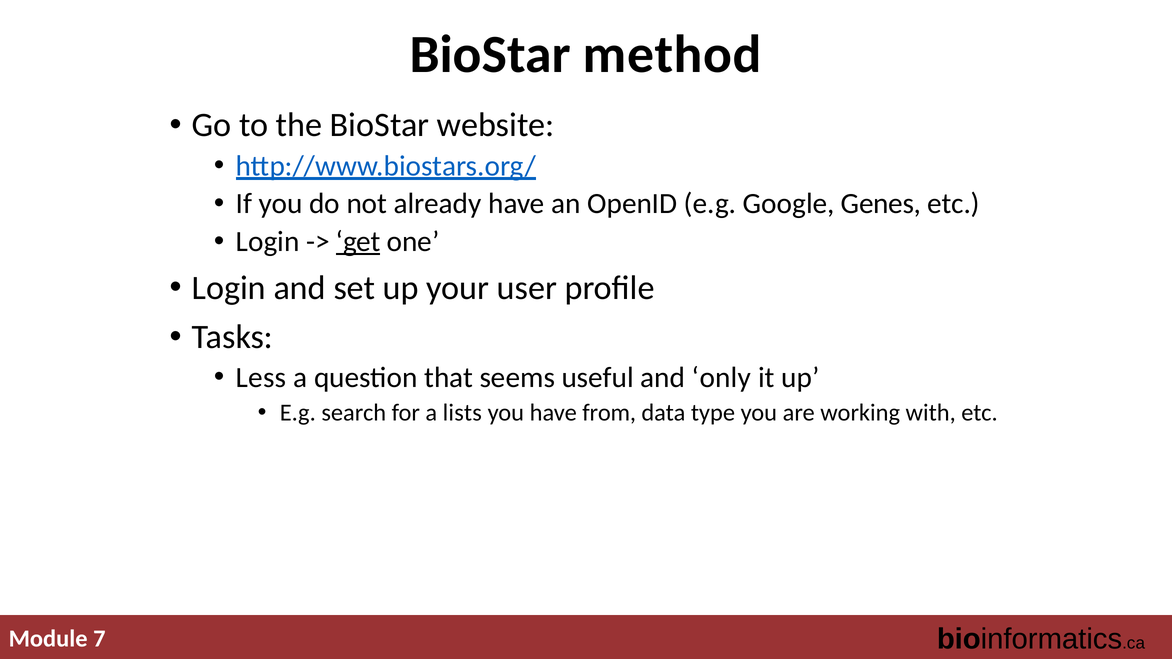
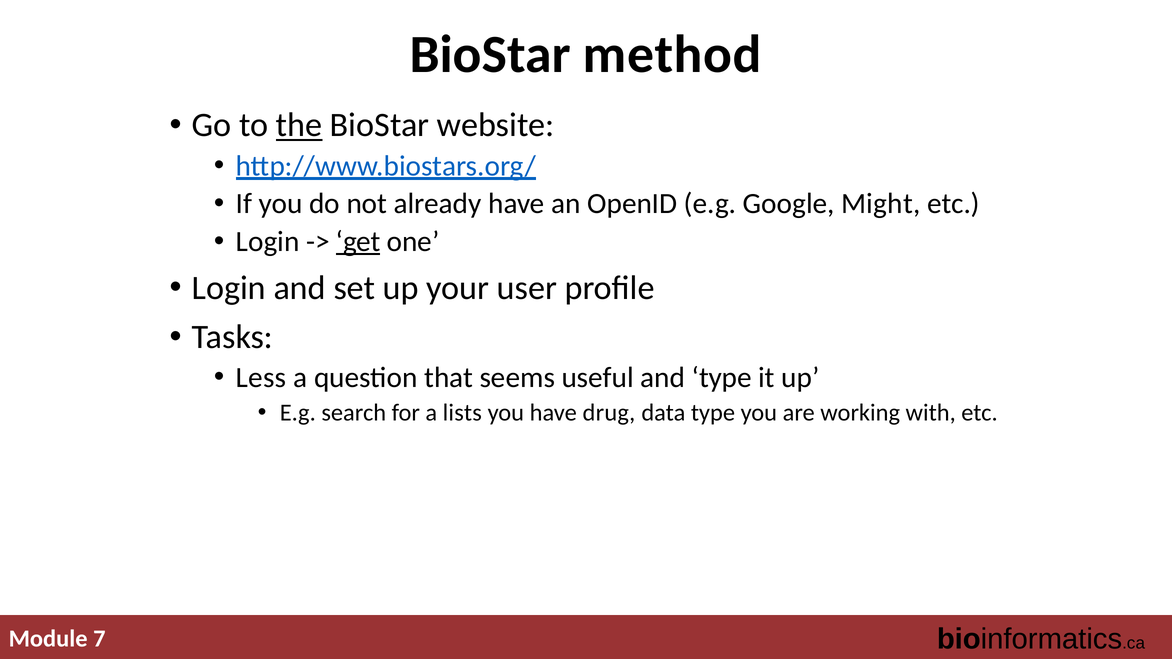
the underline: none -> present (299, 125)
Genes: Genes -> Might (881, 204)
and only: only -> type (722, 378)
from: from -> drug (609, 413)
